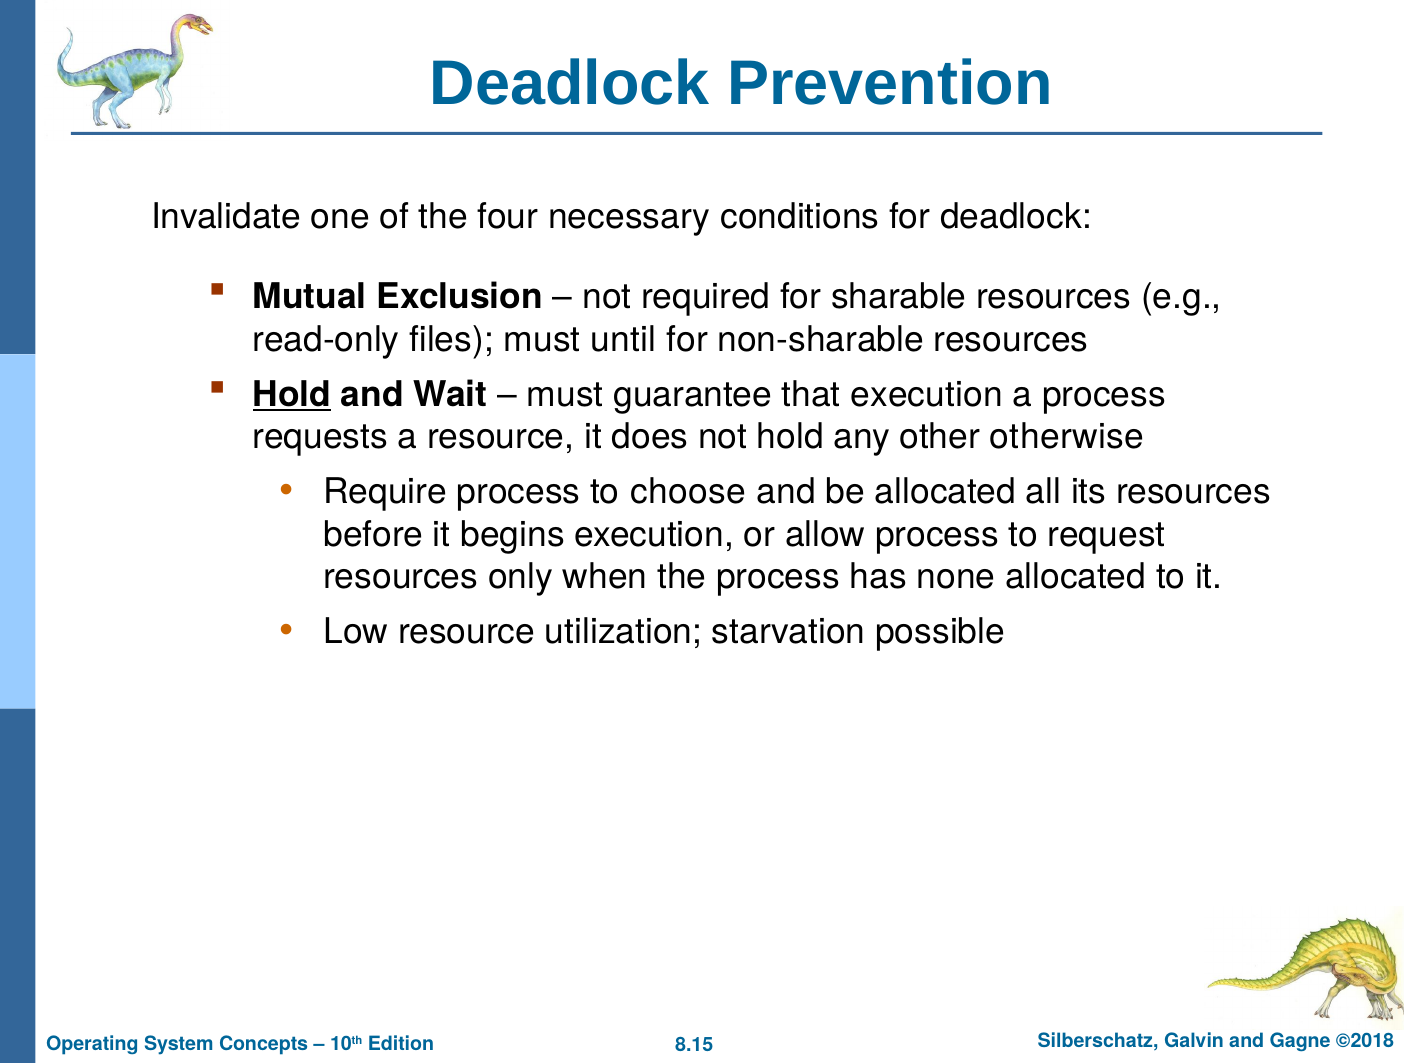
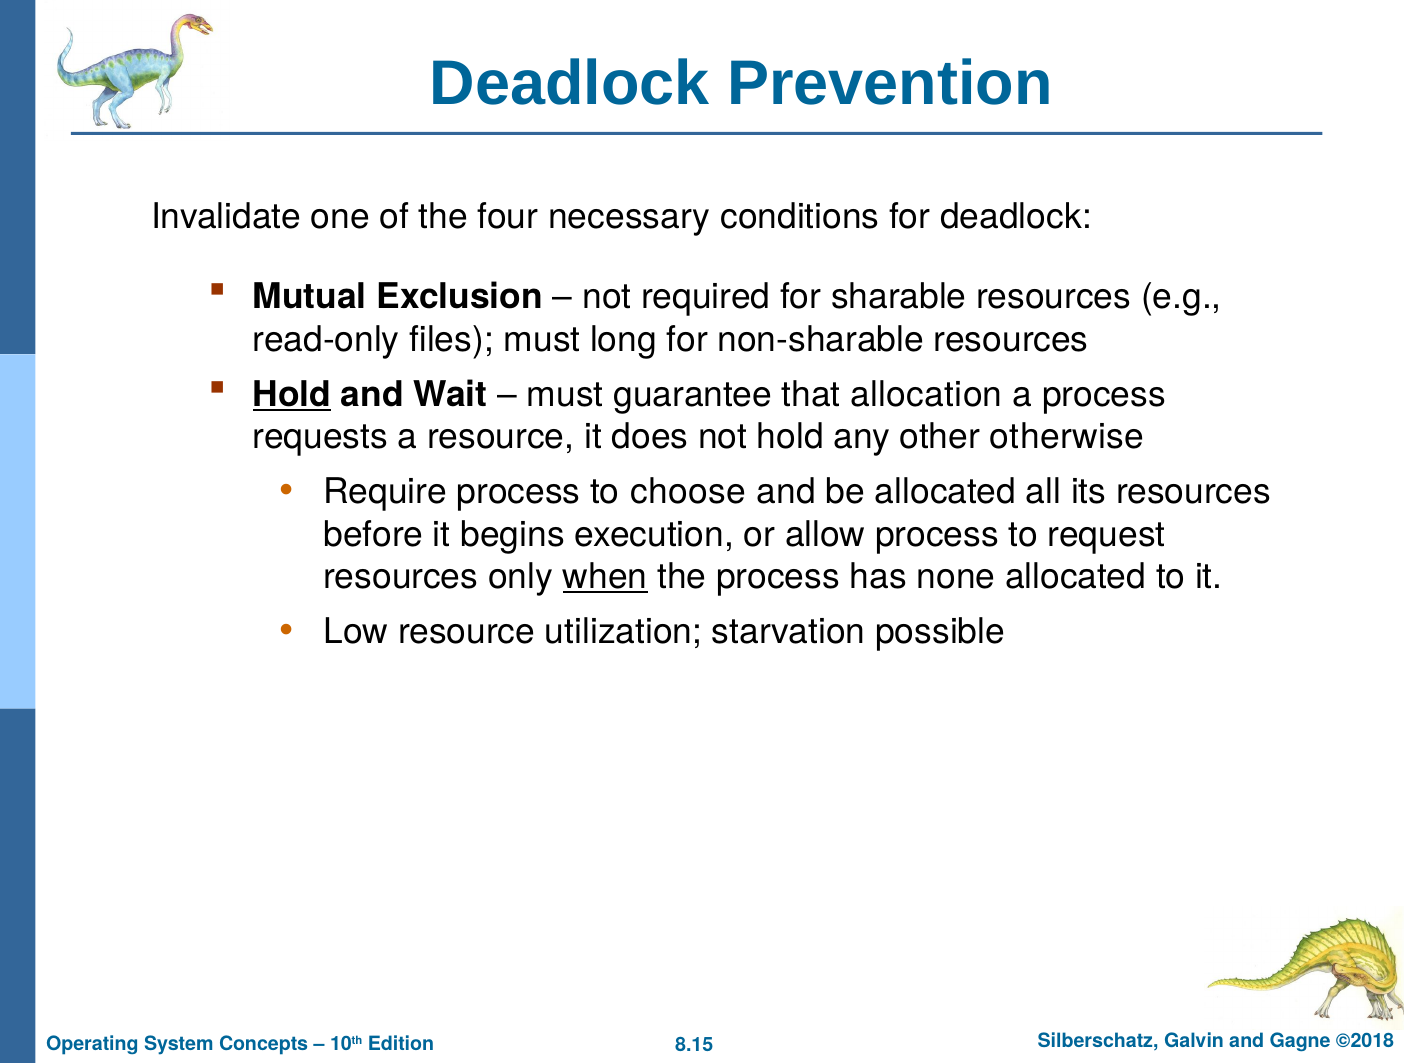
until: until -> long (624, 339)
that execution: execution -> allocation (927, 394)
when underline: none -> present (605, 577)
